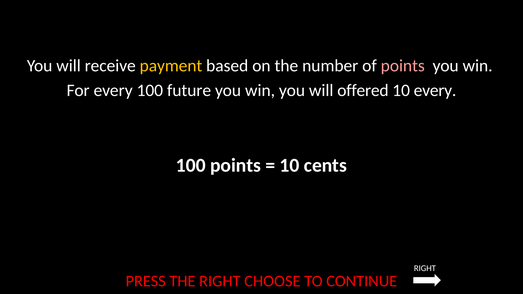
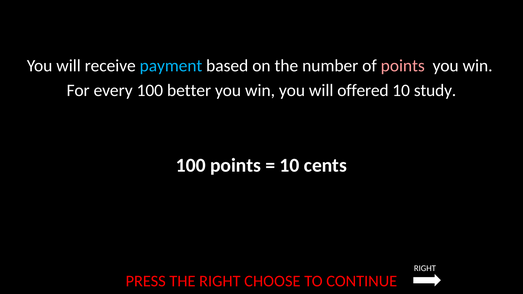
payment colour: yellow -> light blue (171, 66)
future: future -> better (189, 90)
10 every: every -> study (435, 90)
